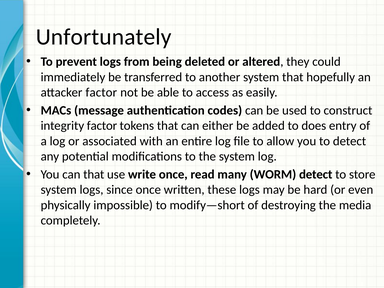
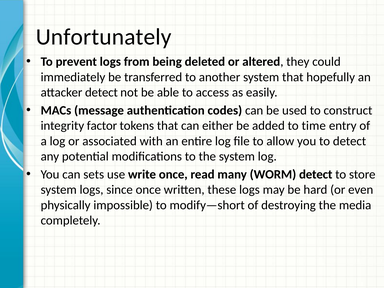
attacker factor: factor -> detect (101, 92)
does: does -> time (314, 126)
can that: that -> sets (94, 174)
